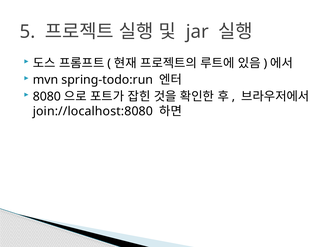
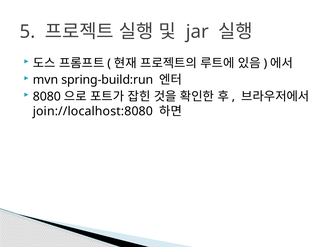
spring-todo:run: spring-todo:run -> spring-build:run (107, 80)
